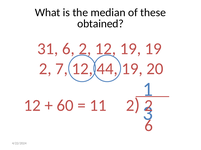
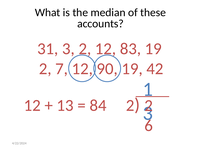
obtained: obtained -> accounts (100, 24)
31 6: 6 -> 3 (68, 49)
19: 19 -> 83 (130, 49)
44: 44 -> 90 (107, 69)
20: 20 -> 42 (155, 69)
60: 60 -> 13 (65, 106)
11: 11 -> 84 (98, 106)
